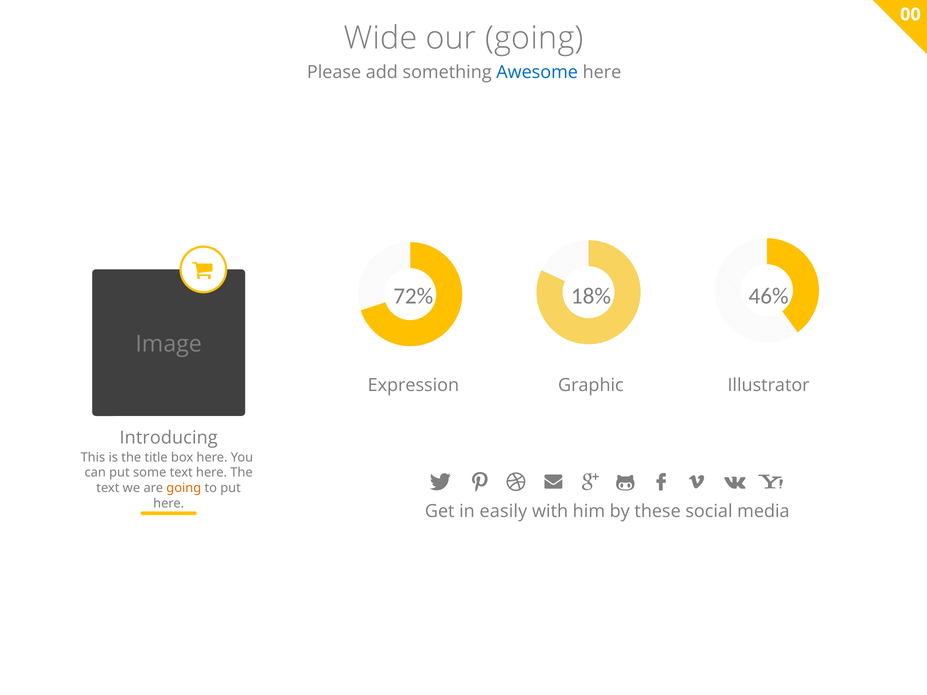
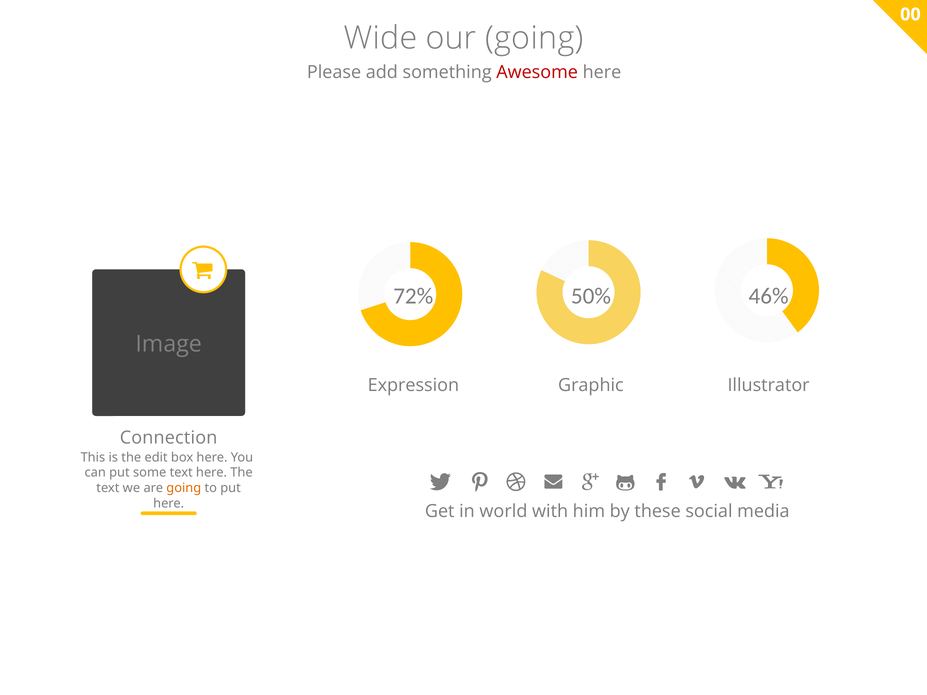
Awesome colour: blue -> red (537, 72)
18%: 18% -> 50% (591, 296)
Introducing: Introducing -> Connection (169, 438)
title: title -> edit (156, 457)
easily: easily -> world (503, 511)
